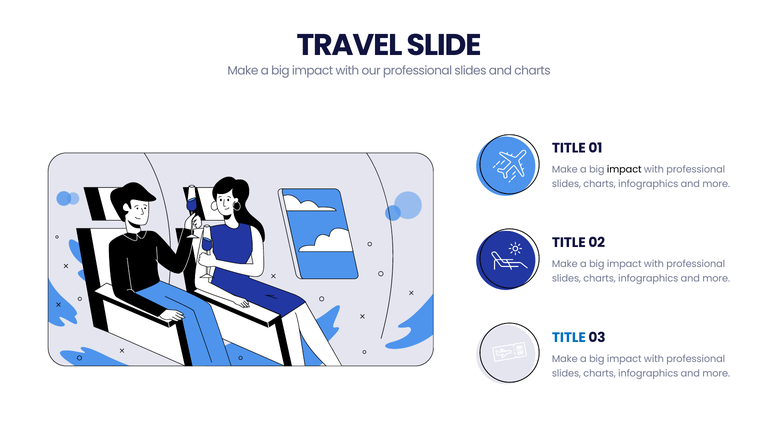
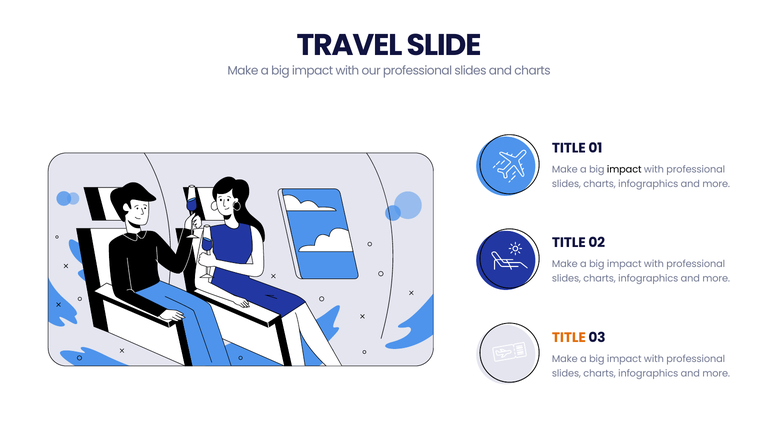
TITLE colour: blue -> orange (569, 338)
